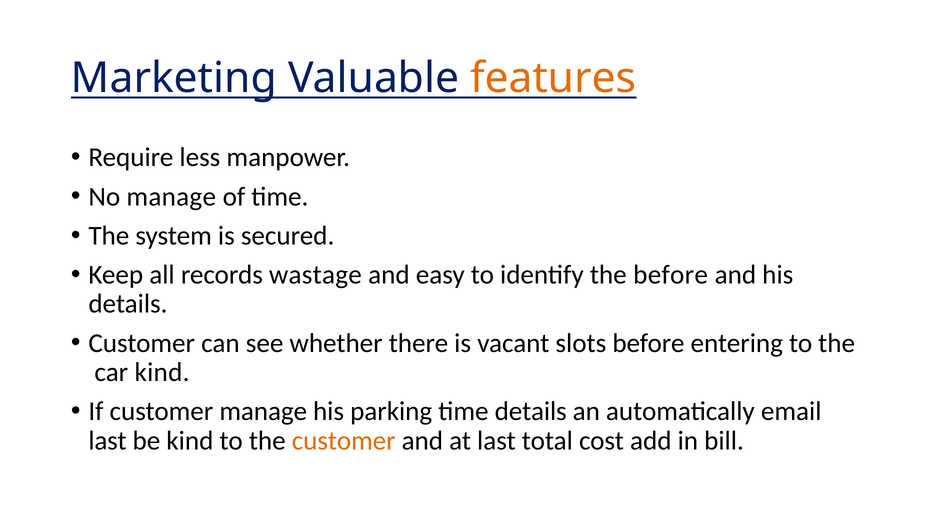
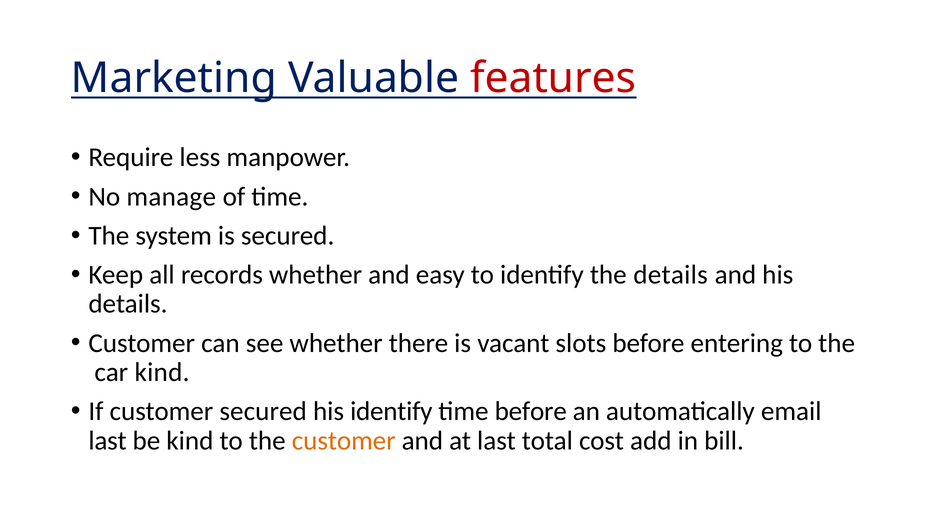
features colour: orange -> red (553, 78)
records wastage: wastage -> whether (316, 275)
the before: before -> details (671, 275)
customer manage: manage -> secured (263, 411)
his parking: parking -> identify (391, 411)
time details: details -> before (531, 411)
